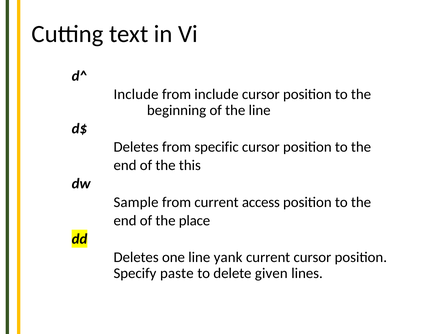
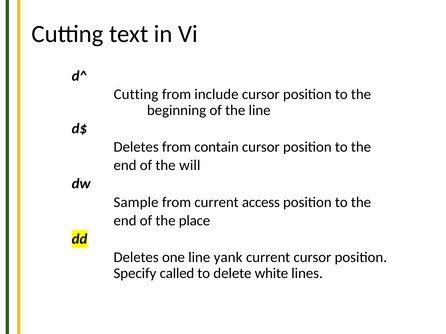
Include: Include -> Cutting (136, 94)
specific: specific -> contain (217, 147)
this: this -> will (190, 166)
paste: paste -> called (177, 274)
given: given -> white (271, 274)
